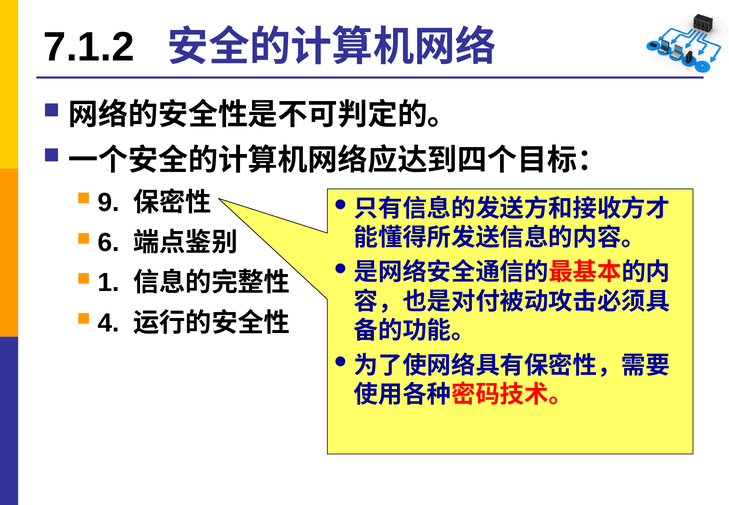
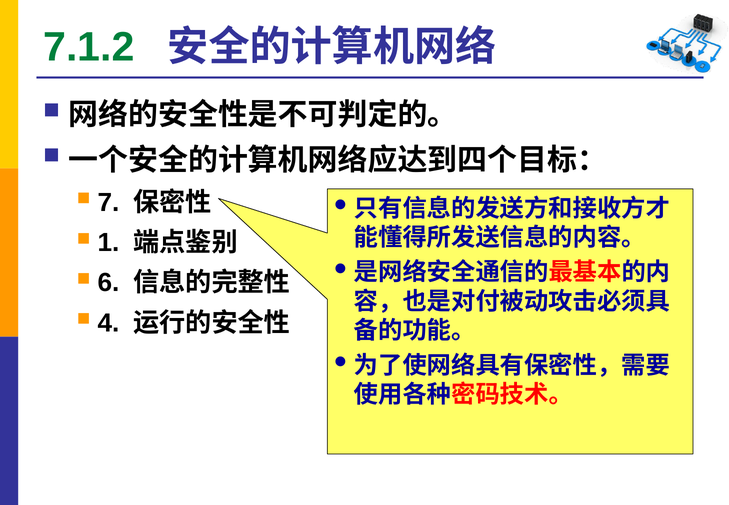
7.1.2 colour: black -> green (89, 47)
9: 9 -> 7 (109, 202)
6: 6 -> 1 (109, 242)
1: 1 -> 6 (109, 283)
